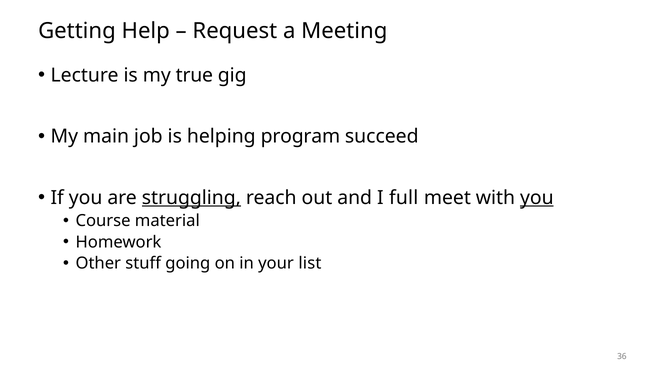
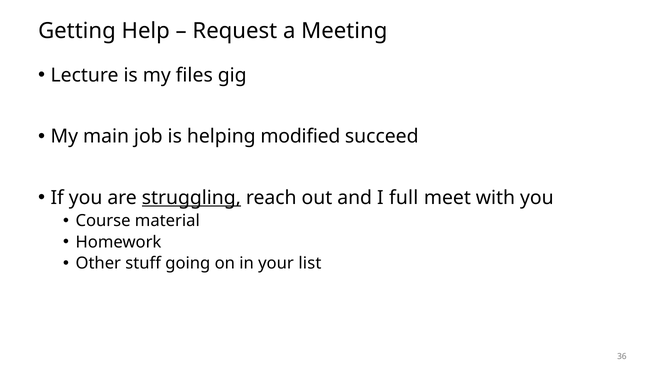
true: true -> files (194, 75)
program: program -> modified (300, 137)
you underline: present -> none (537, 198)
